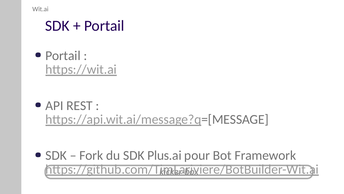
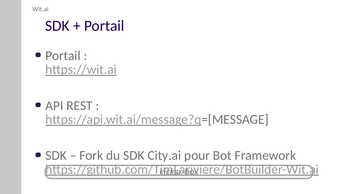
Plus.ai: Plus.ai -> City.ai (164, 155)
